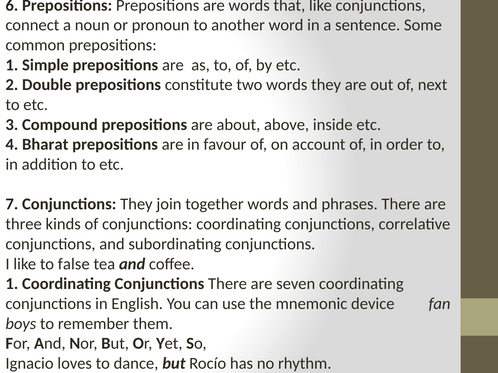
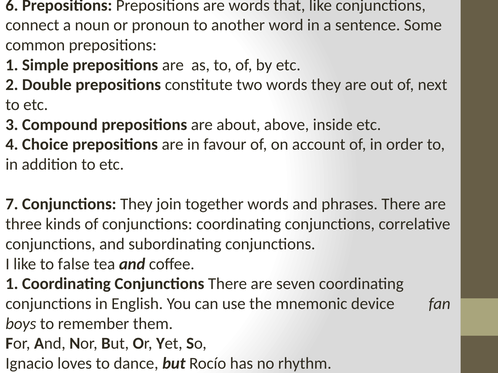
Bharat: Bharat -> Choice (45, 145)
